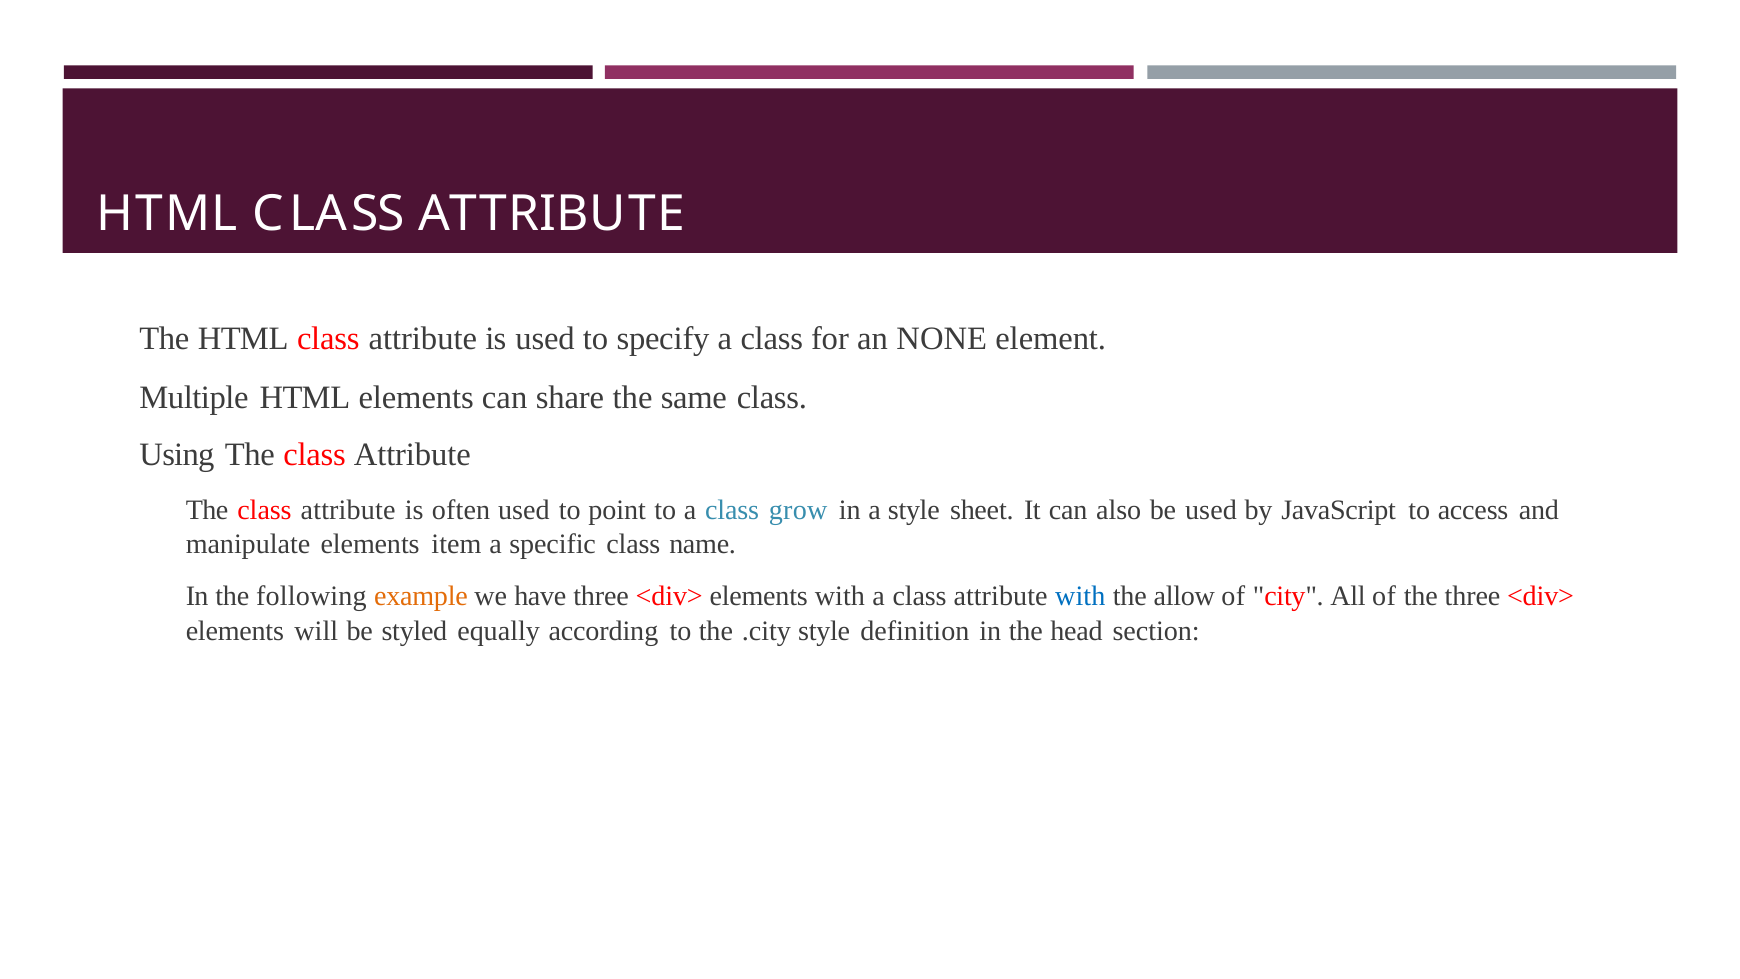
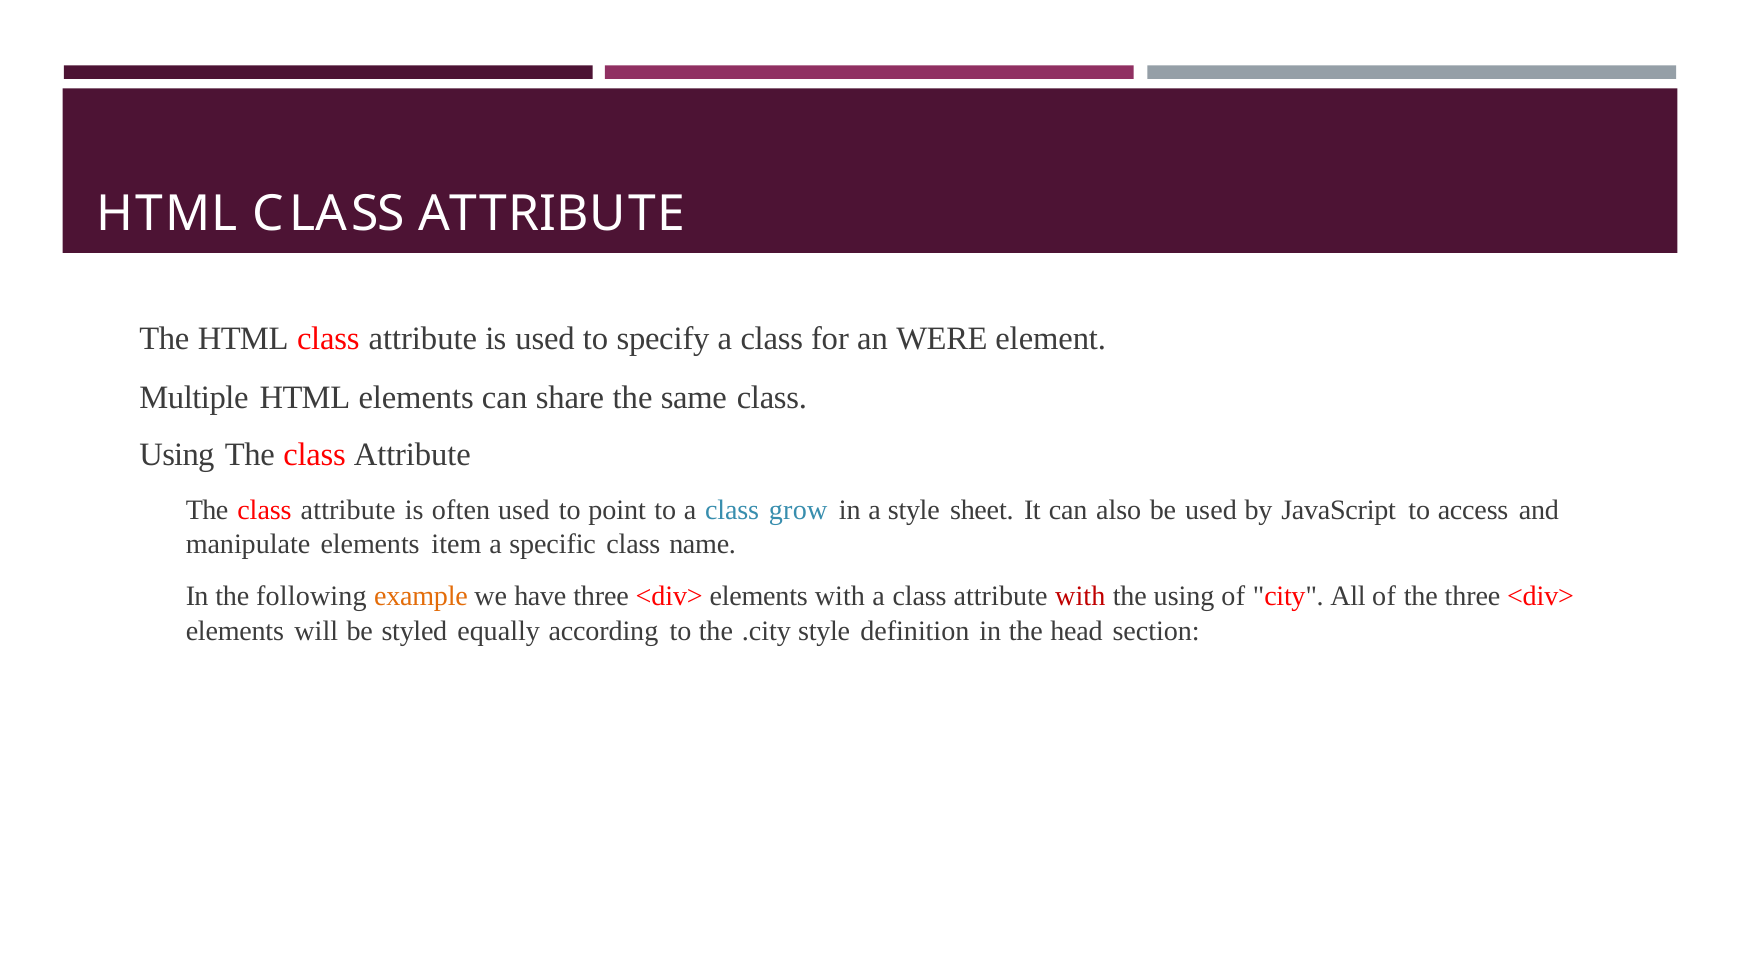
NONE: NONE -> WERE (942, 339)
with colour: blue -> red (1080, 596)
allow: allow -> using (1184, 596)
